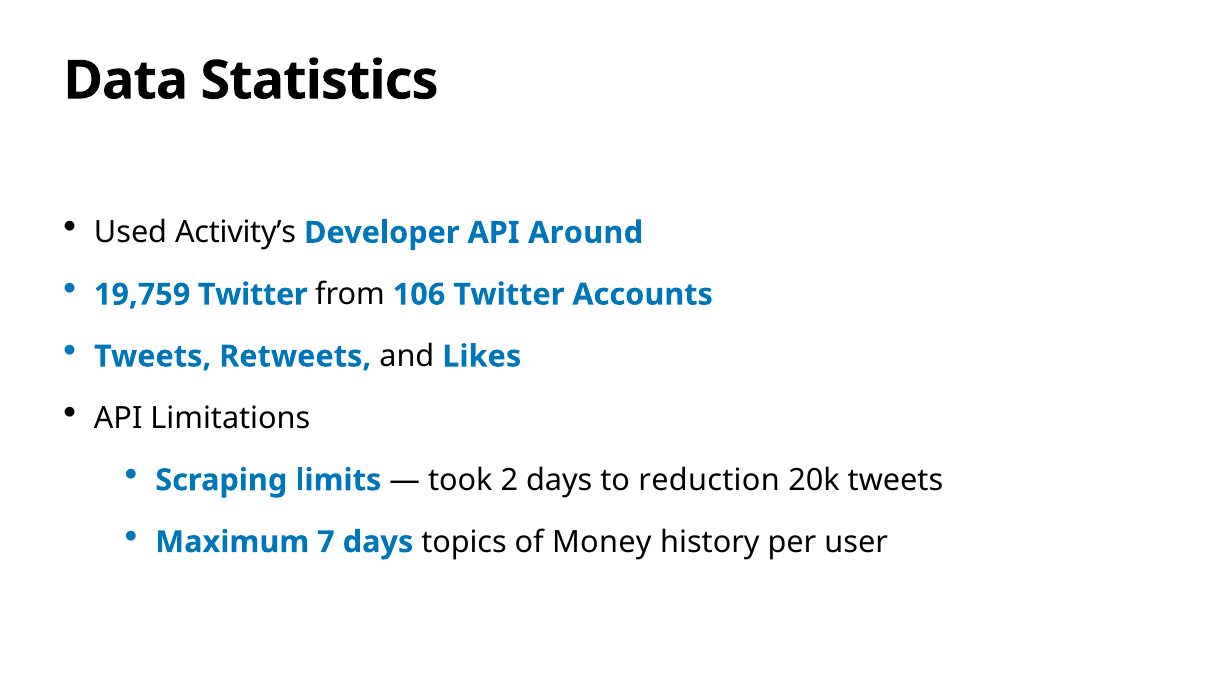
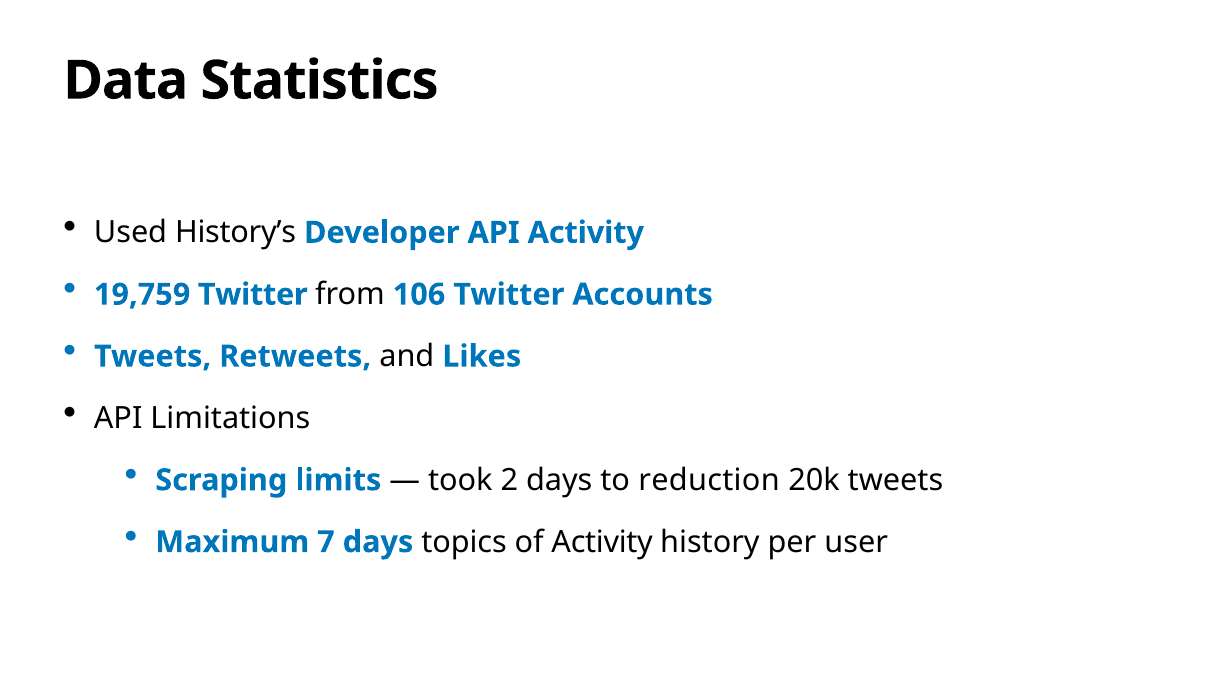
Activity’s: Activity’s -> History’s (236, 233)
API Around: Around -> Activity (586, 233)
of Money: Money -> Activity (602, 542)
